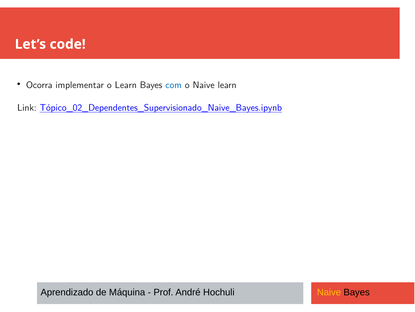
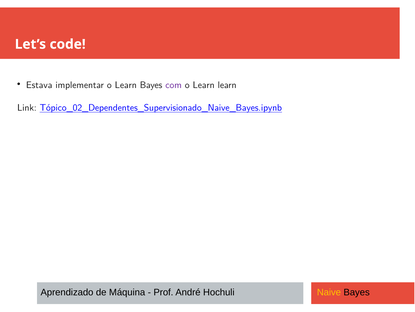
Ocorra: Ocorra -> Estava (39, 85)
com colour: blue -> purple (174, 85)
Naive: Naive -> Learn (204, 85)
